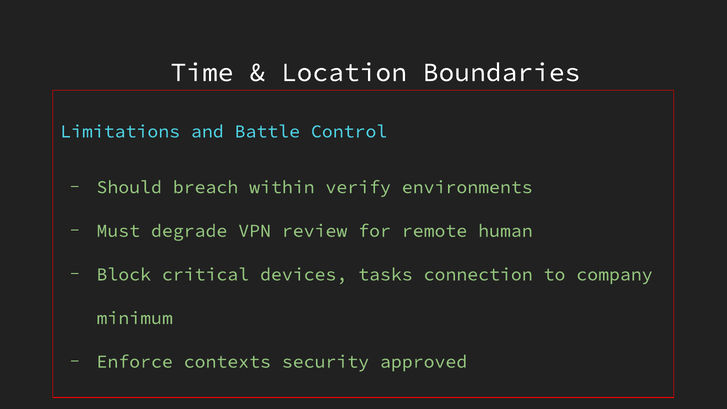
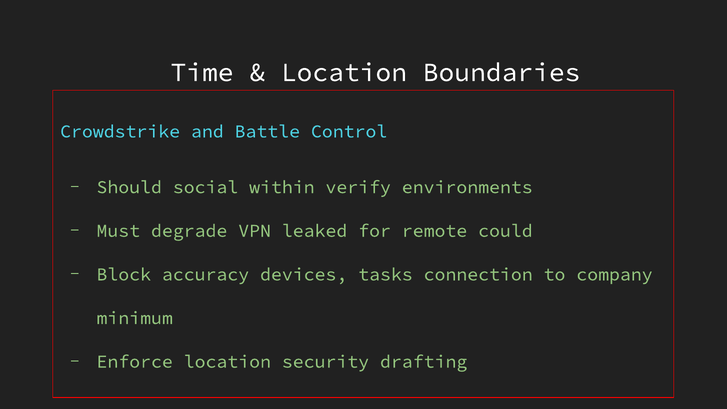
Limitations: Limitations -> Crowdstrike (120, 131)
breach: breach -> social (206, 187)
review: review -> leaked (315, 231)
human: human -> could (505, 231)
critical: critical -> accuracy (206, 274)
Enforce contexts: contexts -> location (227, 362)
approved: approved -> drafting (424, 362)
